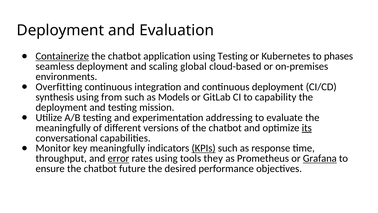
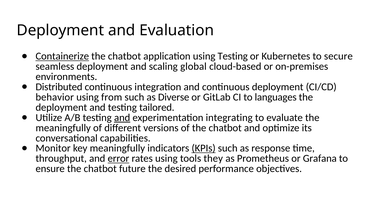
phases: phases -> secure (338, 56)
Overfitting: Overfitting -> Distributed (59, 87)
synthesis: synthesis -> behavior (55, 97)
Models: Models -> Diverse (174, 97)
capability: capability -> languages (276, 97)
mission: mission -> tailored (157, 107)
and underline: none -> present (122, 117)
addressing: addressing -> integrating (229, 117)
its underline: present -> none (307, 128)
Grafana underline: present -> none (320, 158)
